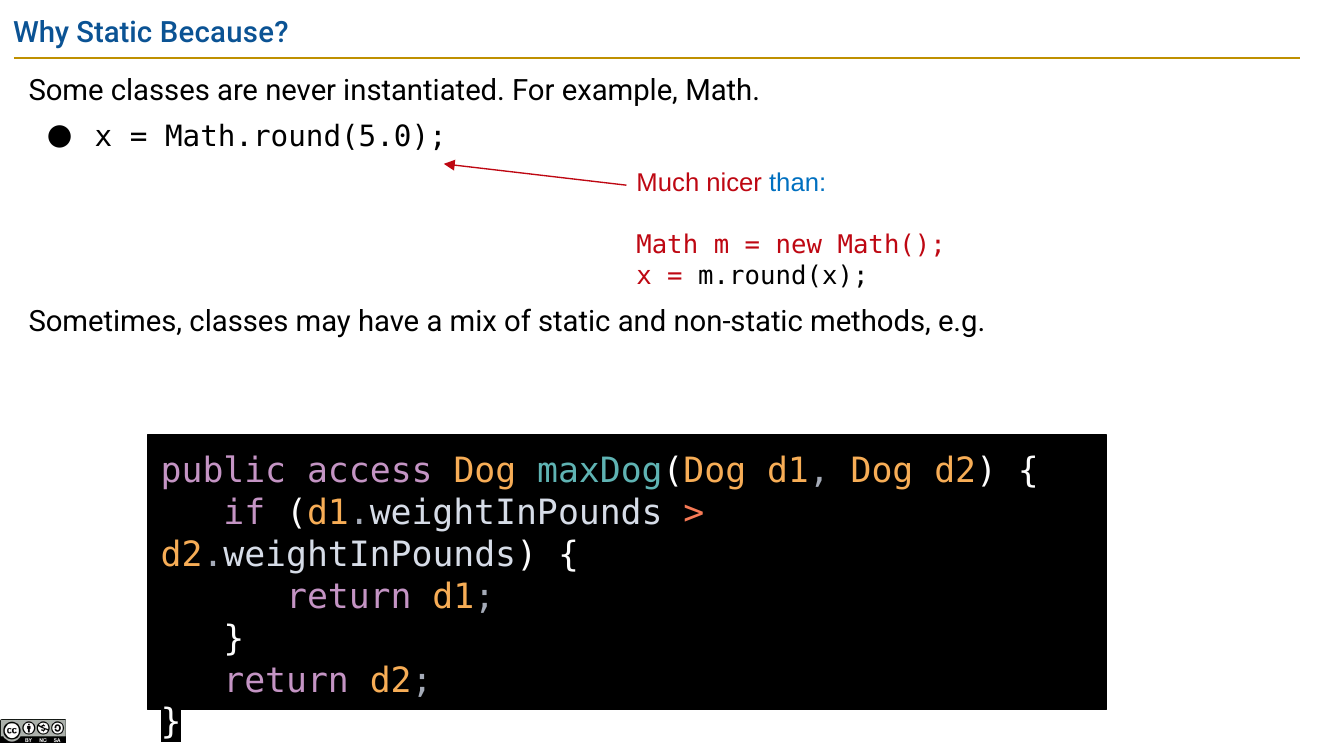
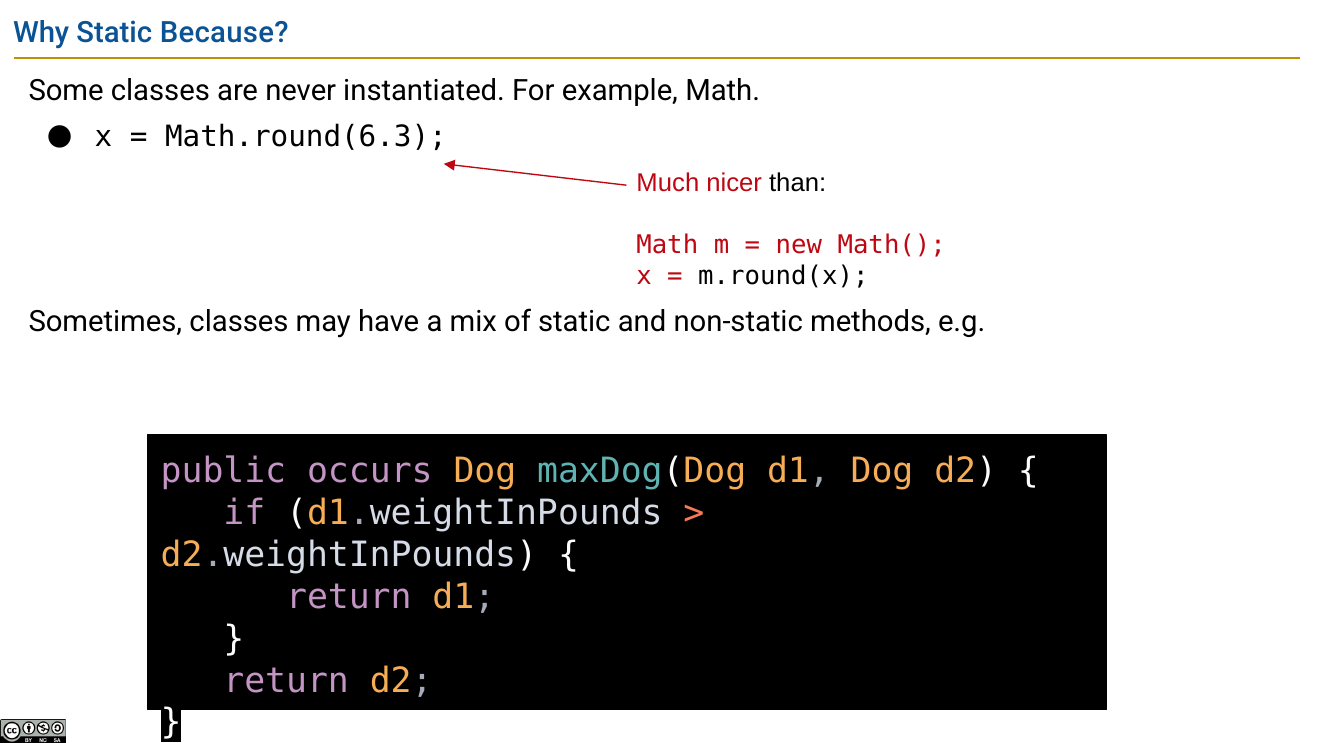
Math.round(5.0: Math.round(5.0 -> Math.round(6.3 (306, 137)
than colour: blue -> black (798, 183)
access: access -> occurs (370, 471)
